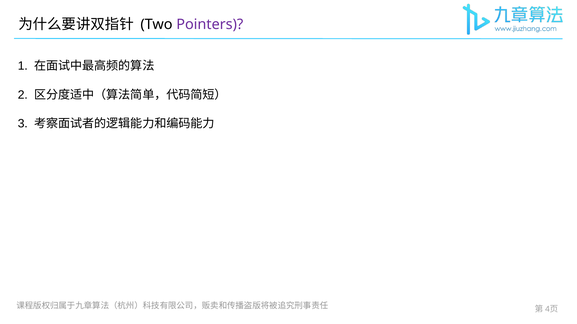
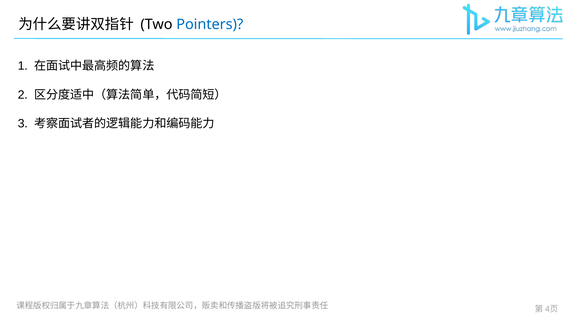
Pointers colour: purple -> blue (210, 24)
